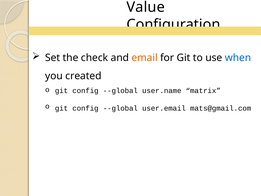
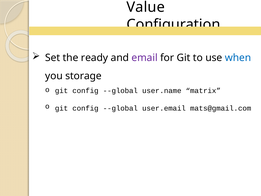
check: check -> ready (95, 58)
email colour: orange -> purple (145, 58)
created: created -> storage (83, 76)
